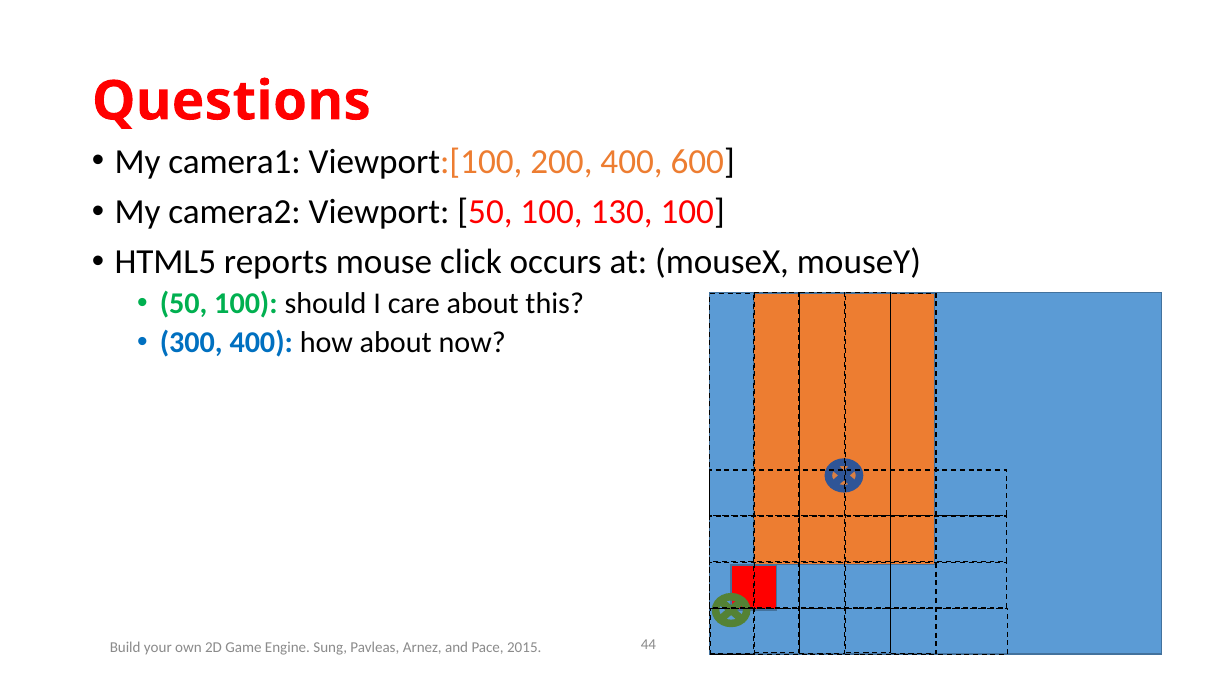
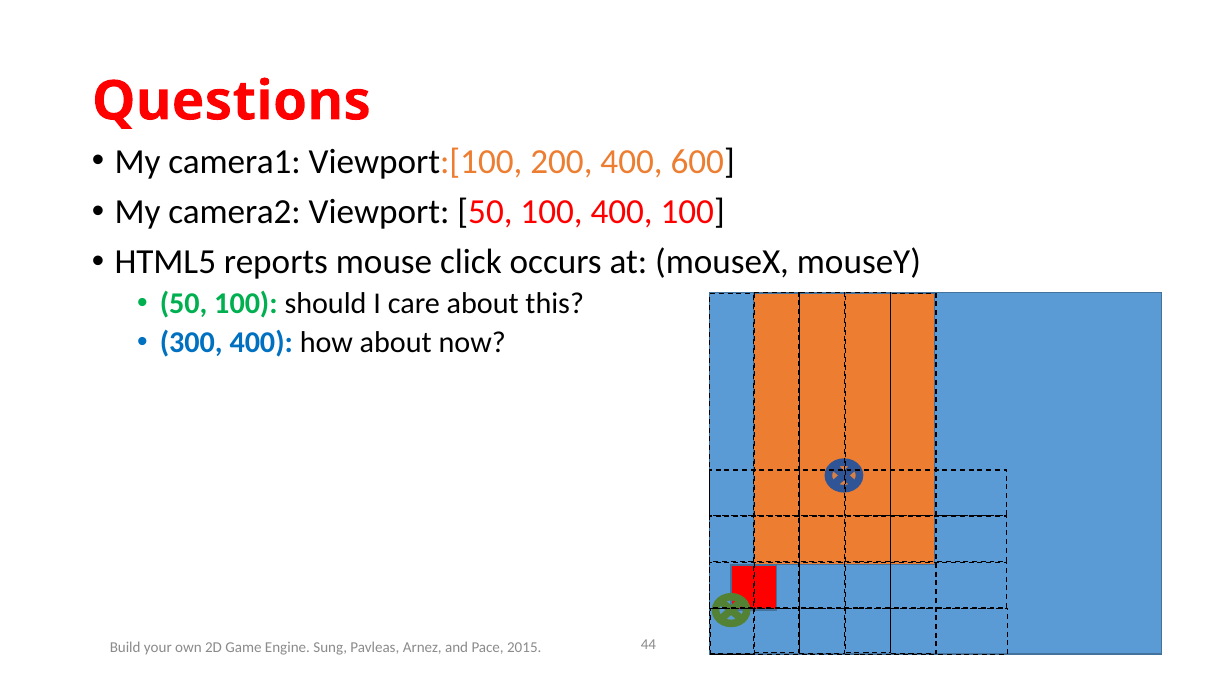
100 130: 130 -> 400 (622, 212)
